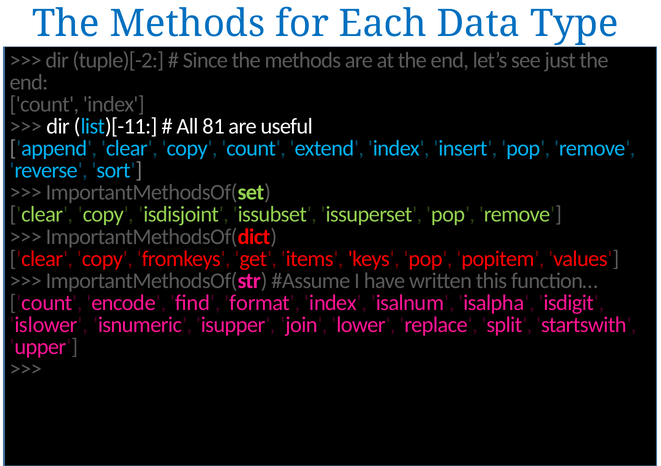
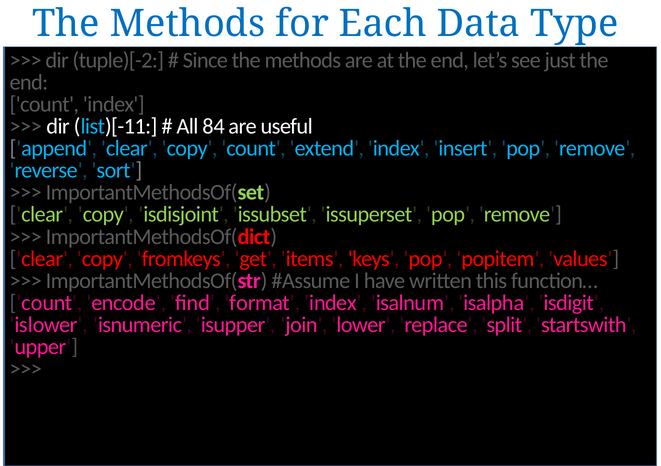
81: 81 -> 84 (214, 126)
